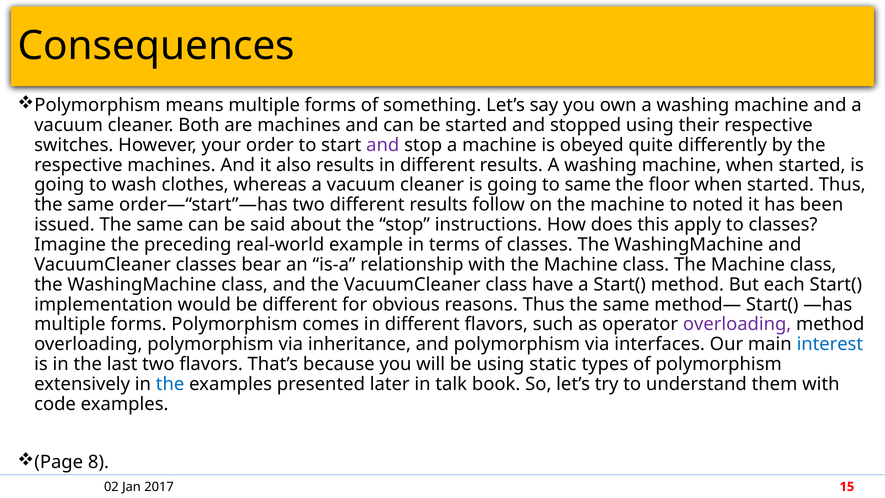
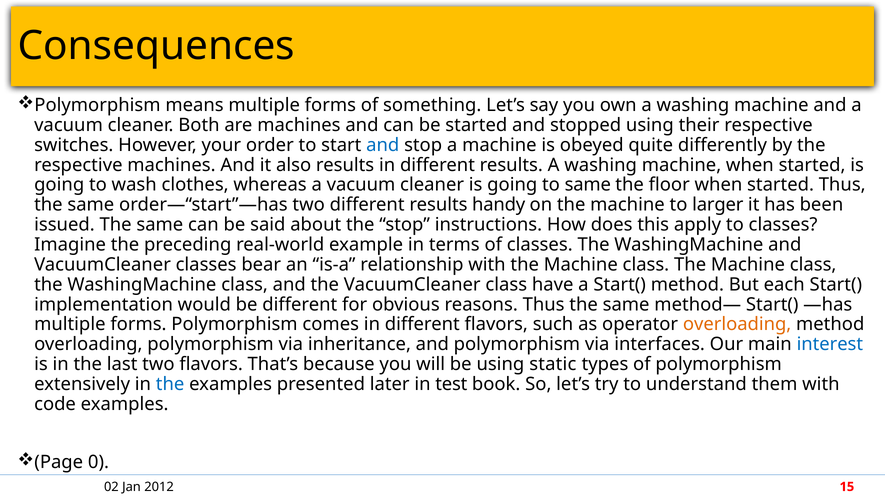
and colour: purple -> blue (383, 145)
follow: follow -> handy (499, 205)
noted: noted -> larger (718, 205)
overloading colour: purple -> orange (737, 324)
talk: talk -> test (451, 384)
8: 8 -> 0 (98, 462)
2017: 2017 -> 2012 (159, 487)
